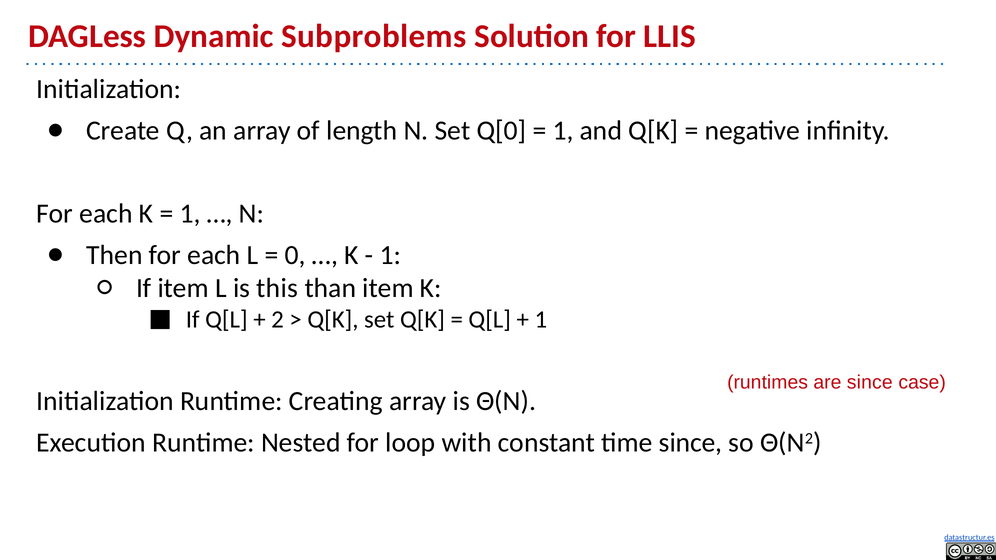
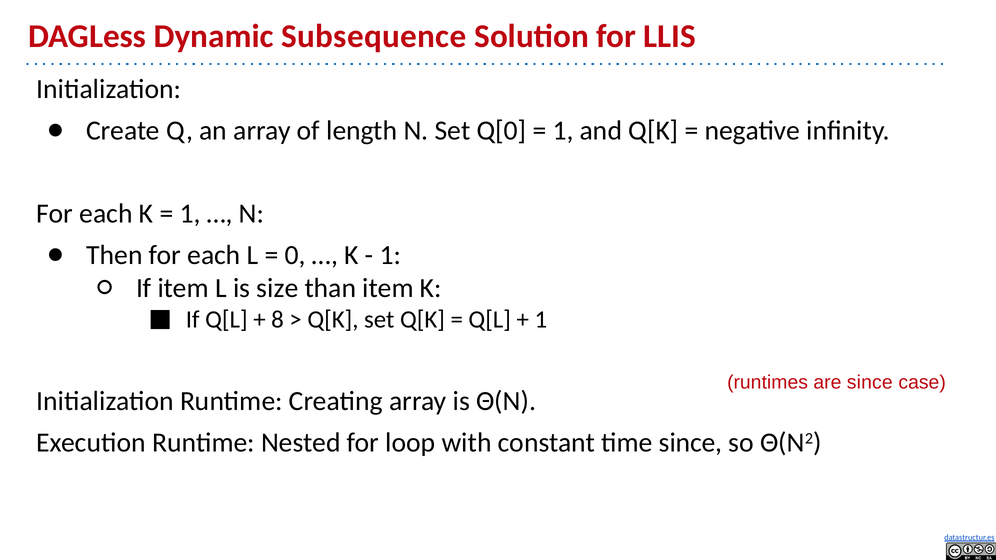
Subproblems: Subproblems -> Subsequence (374, 36)
this: this -> size (277, 288)
2: 2 -> 8 (277, 320)
